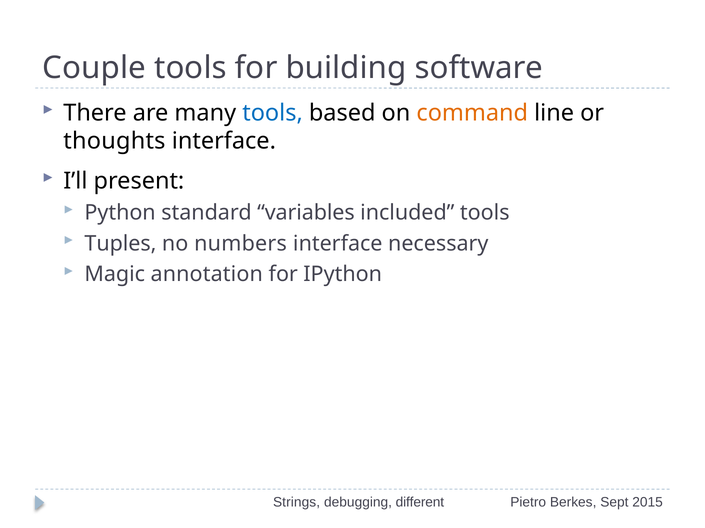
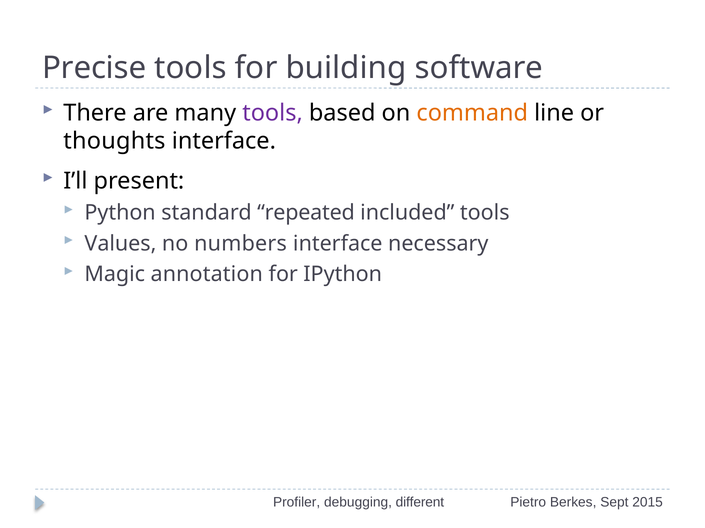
Couple: Couple -> Precise (94, 68)
tools colour: blue -> purple (273, 113)
variables: variables -> repeated (306, 213)
Tuples: Tuples -> Values (120, 244)
Strings: Strings -> Profiler (297, 503)
